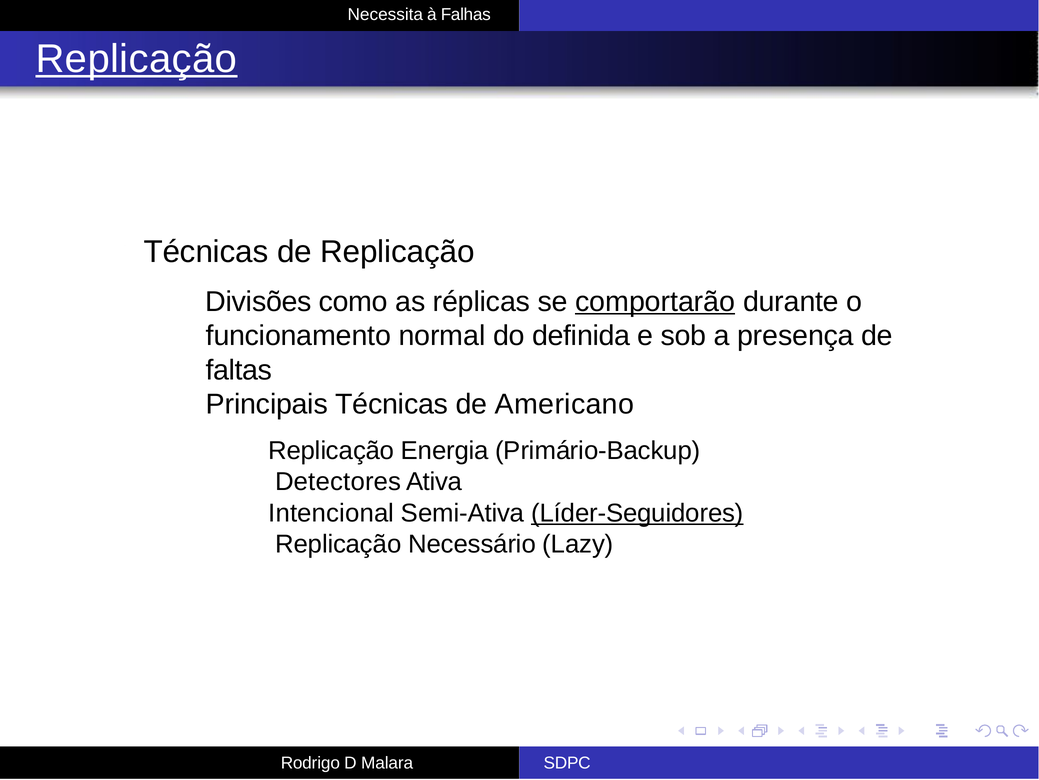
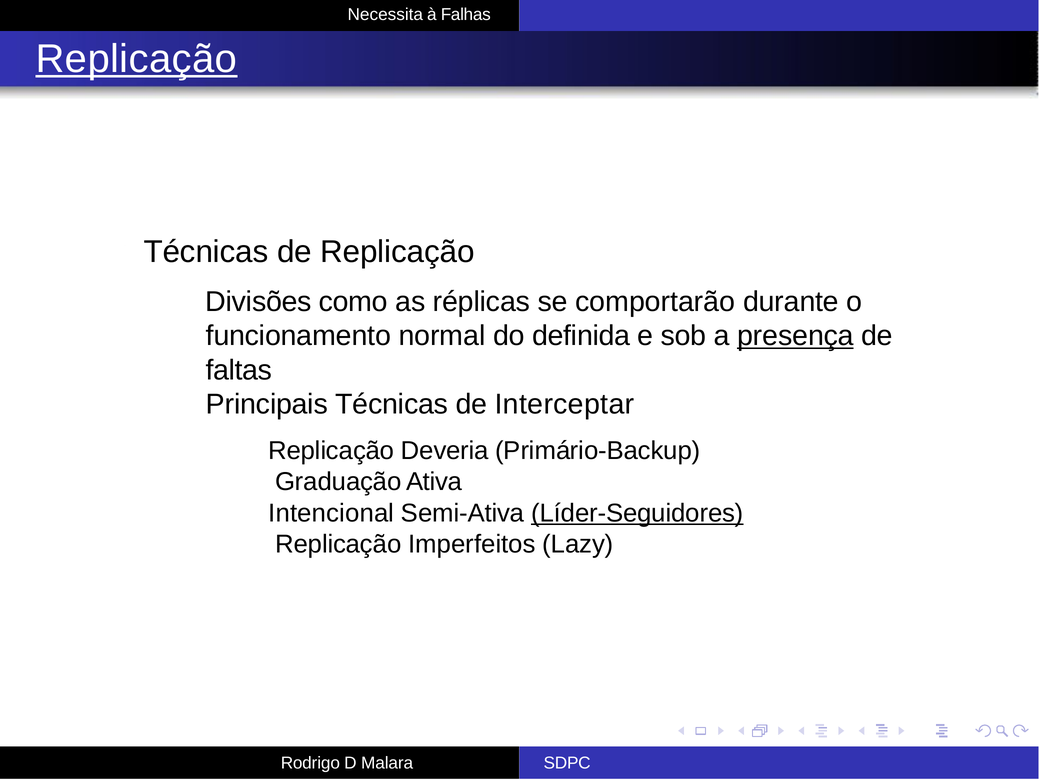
comportarão underline: present -> none (655, 302)
presença underline: none -> present (796, 336)
Americano: Americano -> Interceptar (564, 404)
Energia: Energia -> Deveria (445, 451)
Detectores: Detectores -> Graduação (338, 482)
Necessário: Necessário -> Imperfeitos (472, 544)
